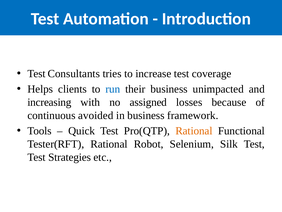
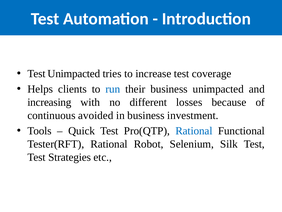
Test Consultants: Consultants -> Unimpacted (74, 73)
assigned: assigned -> different (148, 102)
framework: framework -> investment (193, 115)
Rational colour: orange -> blue (194, 131)
